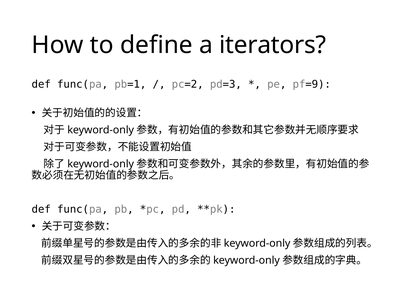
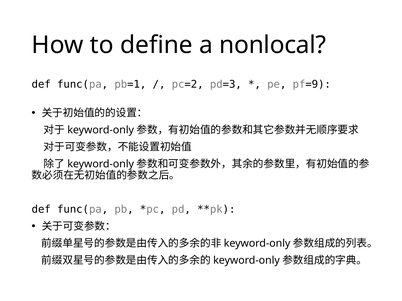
iterators: iterators -> nonlocal (273, 45)
